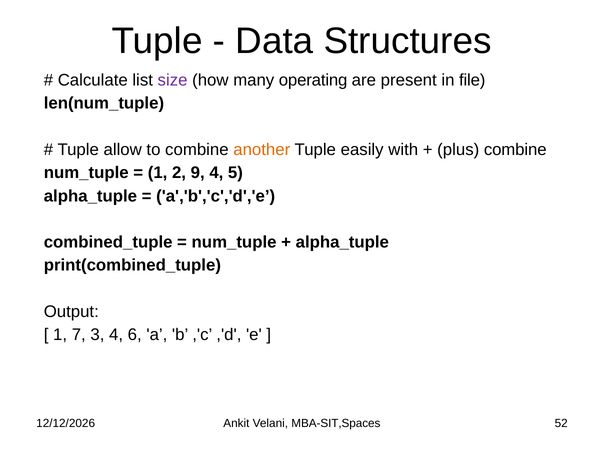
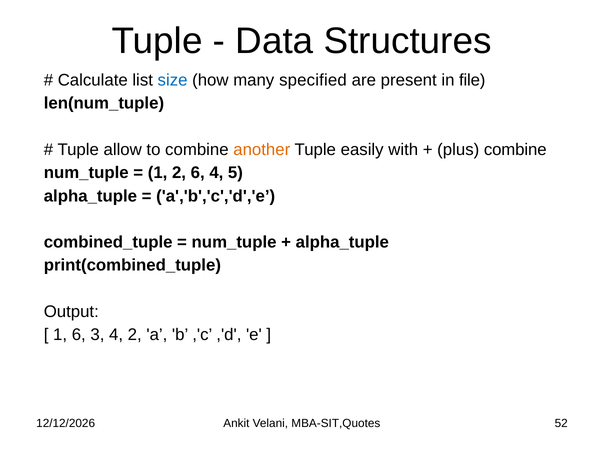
size colour: purple -> blue (173, 80)
operating: operating -> specified (313, 80)
2 9: 9 -> 6 (198, 173)
1 7: 7 -> 6 (79, 335)
4 6: 6 -> 2 (135, 335)
MBA-SIT,Spaces: MBA-SIT,Spaces -> MBA-SIT,Quotes (336, 423)
